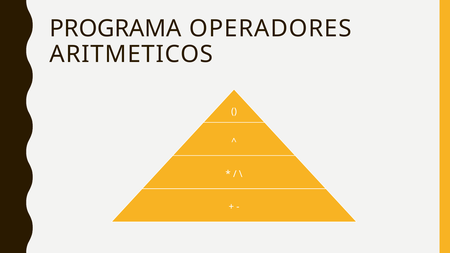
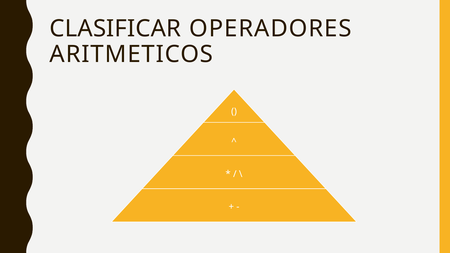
PROGRAMA: PROGRAMA -> CLASIFICAR (115, 29)
